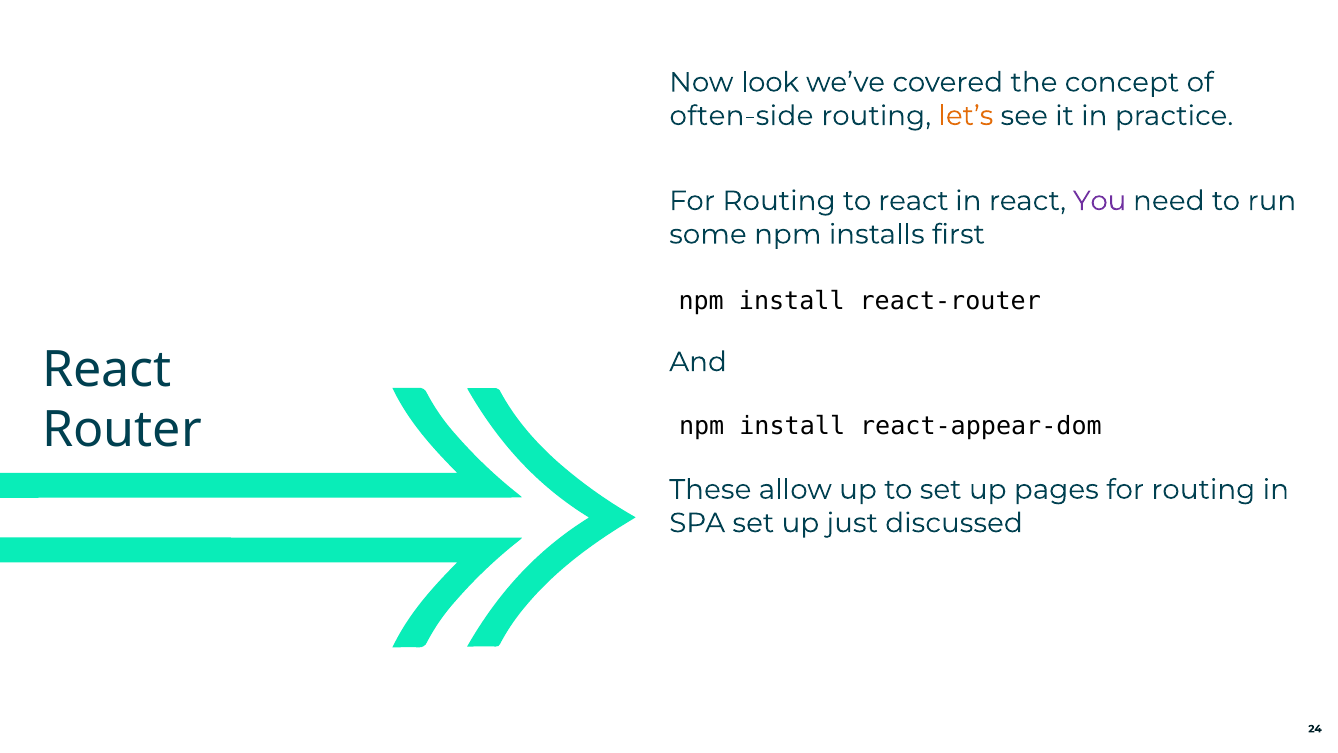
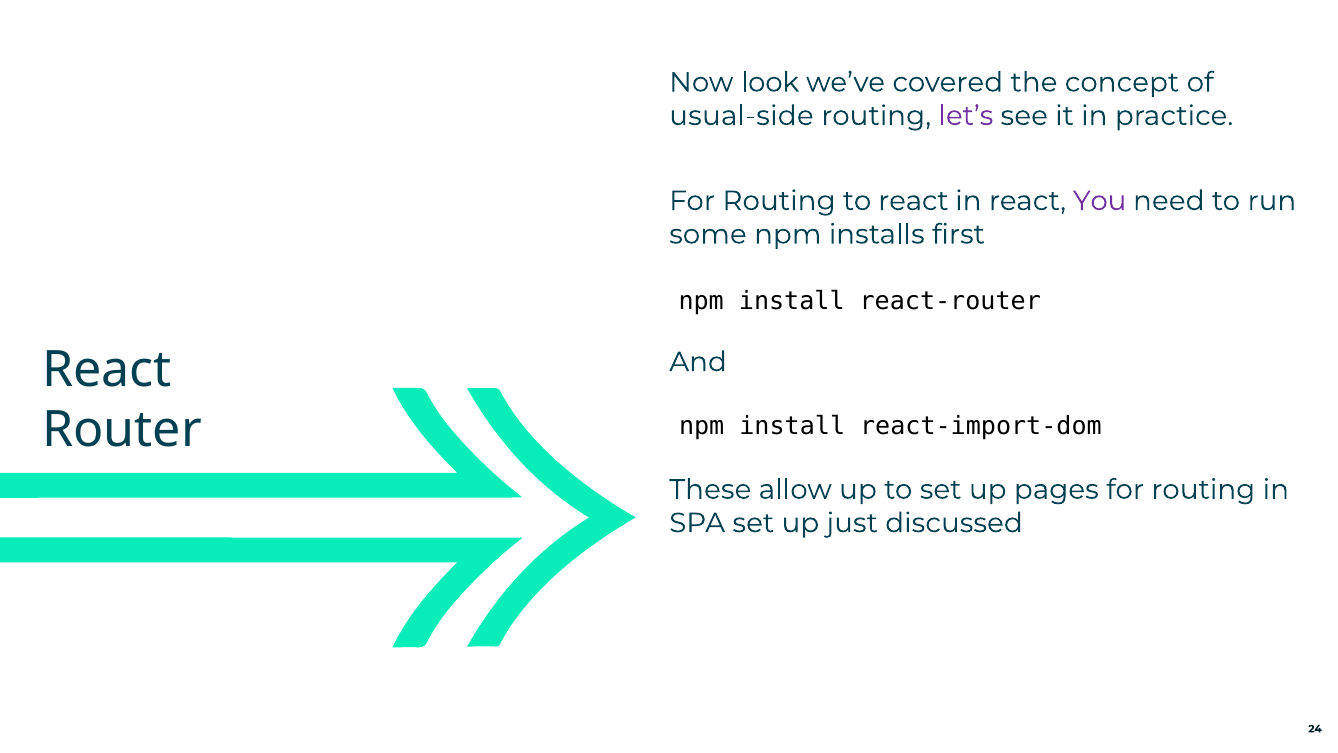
often-side: often-side -> usual-side (741, 116)
let’s colour: orange -> purple (966, 116)
react-appear-dom: react-appear-dom -> react-import-dom (981, 426)
